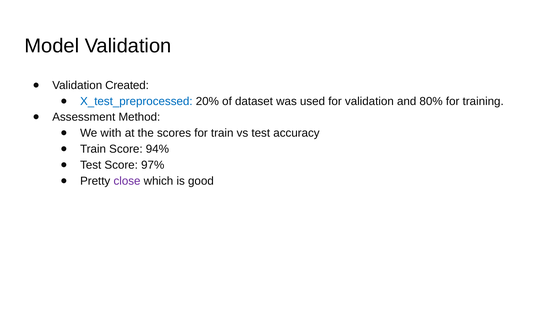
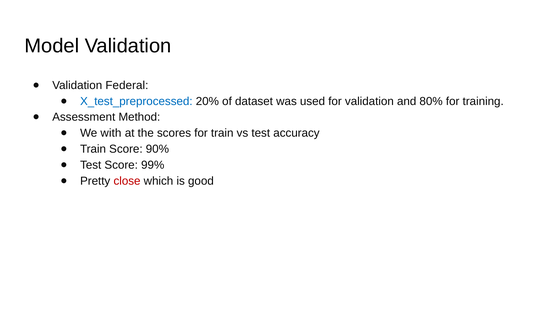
Created: Created -> Federal (127, 85)
94%: 94% -> 90% (157, 149)
97%: 97% -> 99% (153, 165)
close colour: purple -> red (127, 181)
